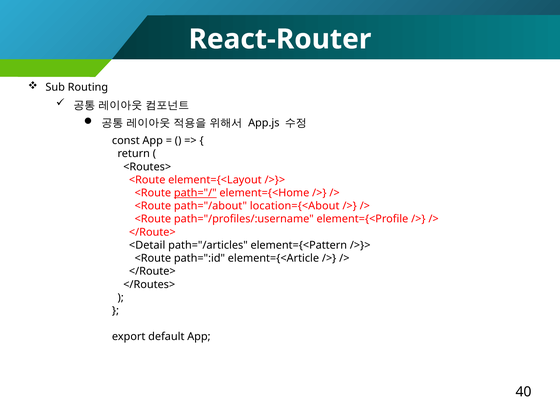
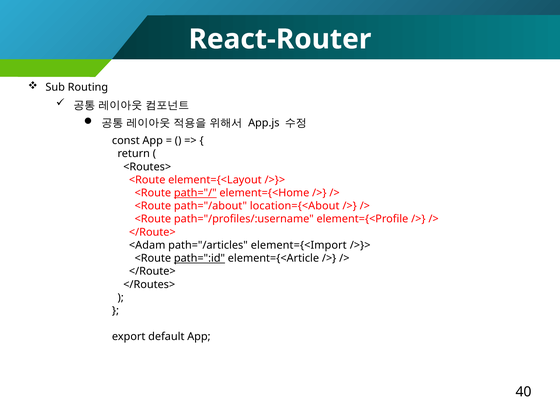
<Detail: <Detail -> <Adam (147, 245)
element={<Pattern: element={<Pattern -> element={<Import (299, 245)
path=":id underline: none -> present (199, 258)
